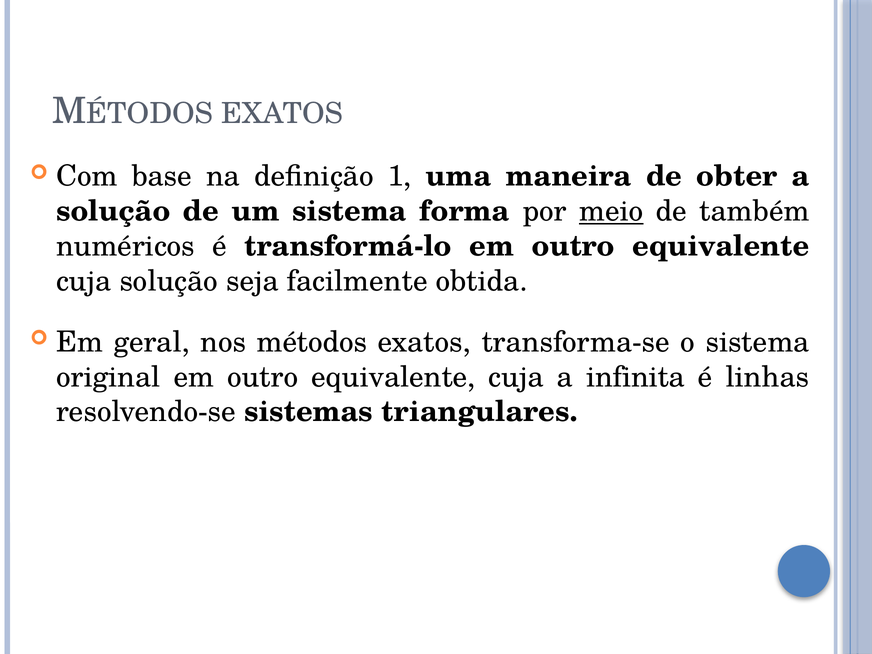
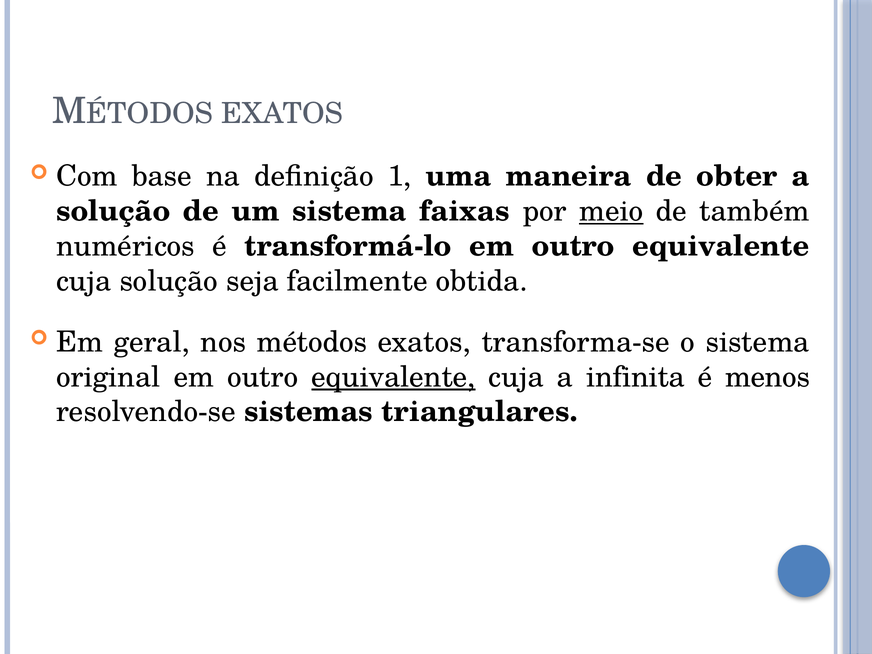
forma: forma -> faixas (465, 211)
equivalente underline: none -> present (393, 377)
linhas: linhas -> menos (768, 377)
